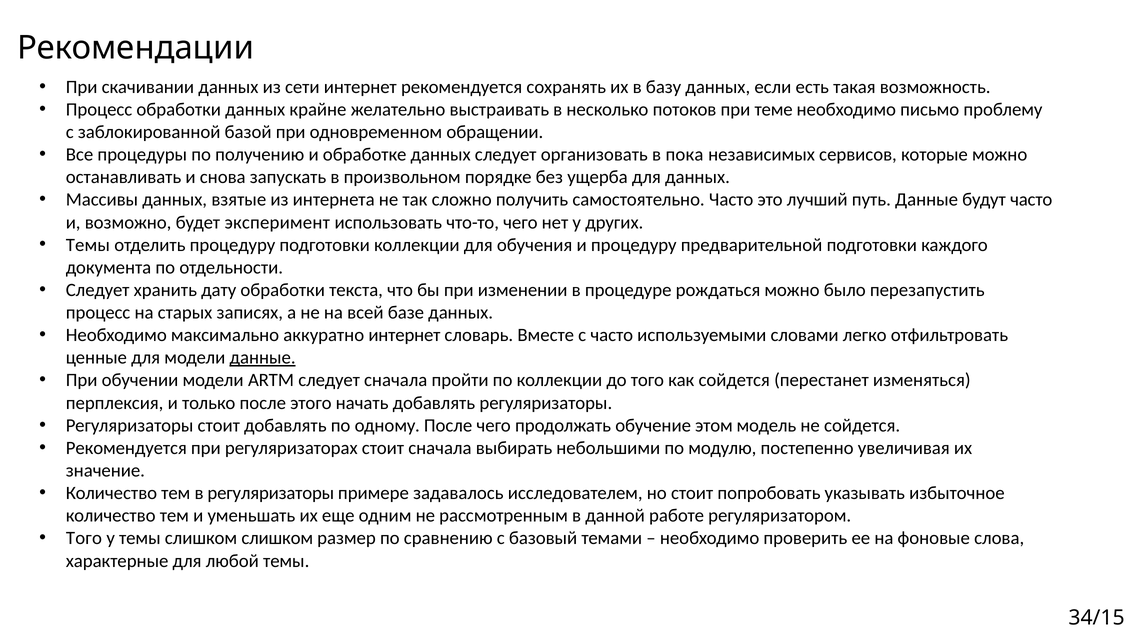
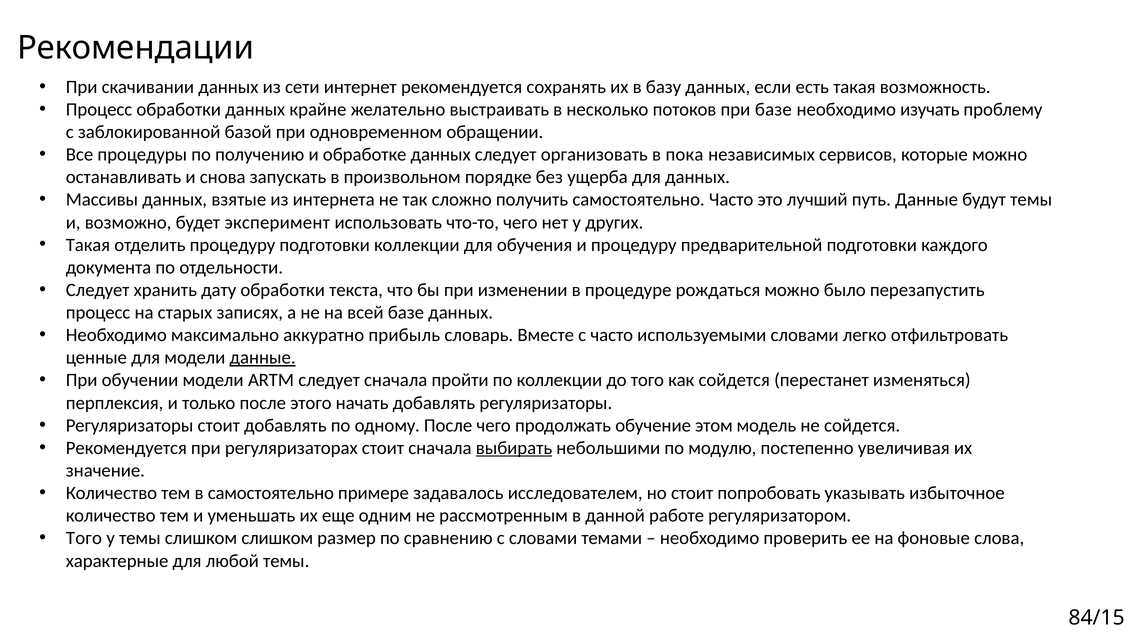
при теме: теме -> базе (773, 110)
письмо: письмо -> изучать (930, 110)
будут часто: часто -> темы (1031, 200)
Темы: Темы -> Такая (88, 245)
аккуратно интернет: интернет -> прибыль (404, 335)
выбирать underline: none -> present (514, 448)
в регуляризаторы: регуляризаторы -> самостоятельно (271, 493)
с базовый: базовый -> словами (543, 538)
34/15: 34/15 -> 84/15 (1097, 618)
